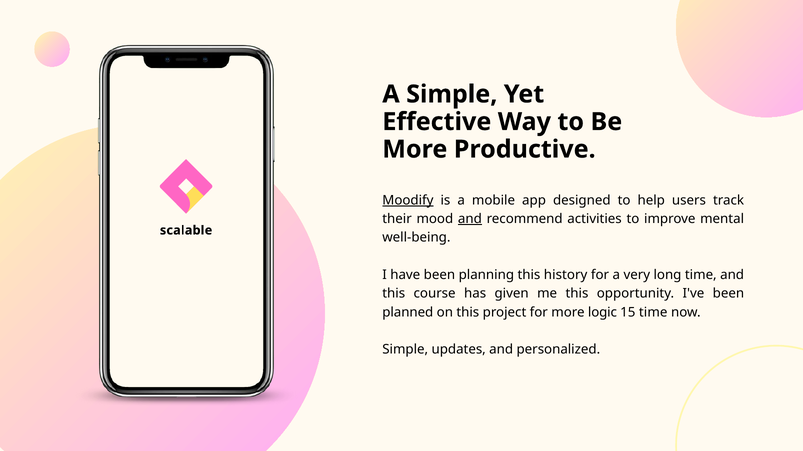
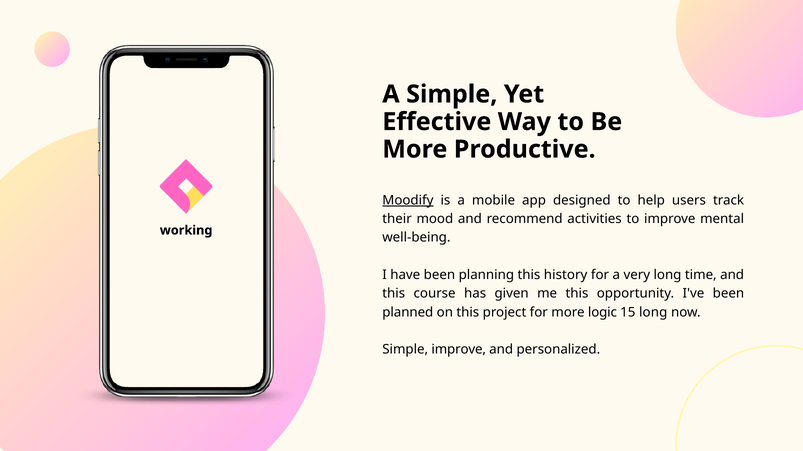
and underline: present -> none (470, 219)
scalable: scalable -> working (186, 231)
15 time: time -> long (653, 313)
Simple updates: updates -> improve (459, 350)
